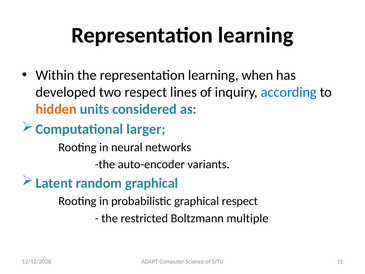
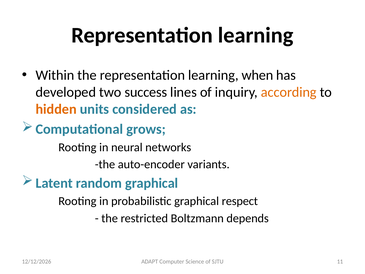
two respect: respect -> success (146, 92)
according colour: blue -> orange (289, 92)
larger: larger -> grows (146, 129)
multiple: multiple -> depends (248, 218)
